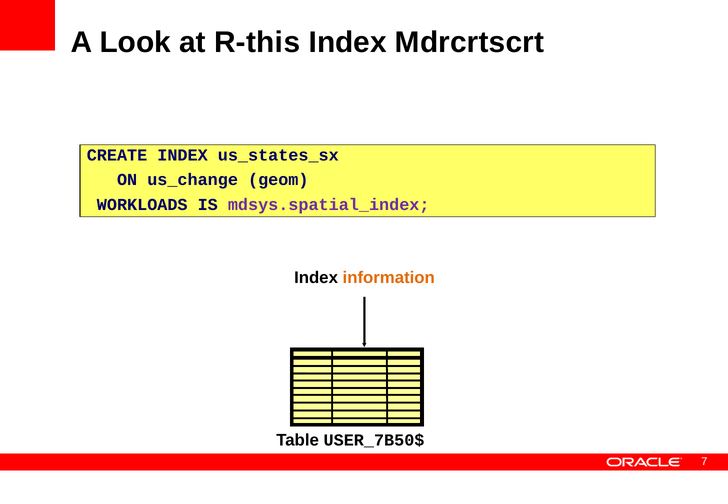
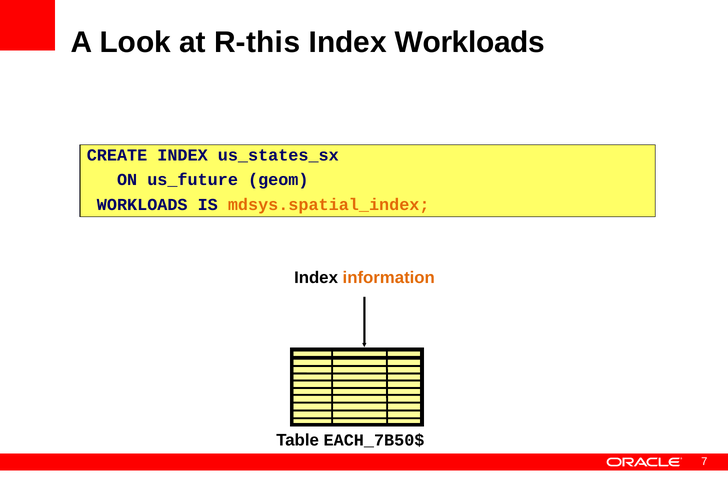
Index Mdrcrtscrt: Mdrcrtscrt -> Workloads (470, 42)
us_change: us_change -> us_future (193, 180)
mdsys.spatial_index colour: purple -> orange (329, 204)
USER_7B50$: USER_7B50$ -> EACH_7B50$ (374, 440)
